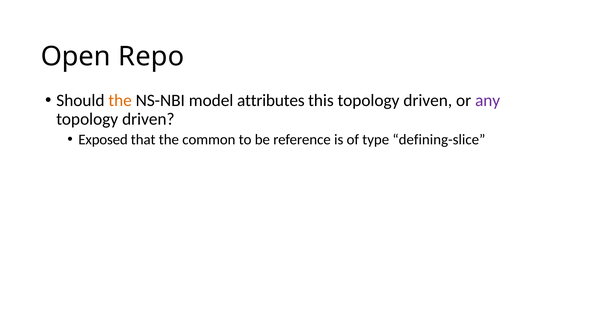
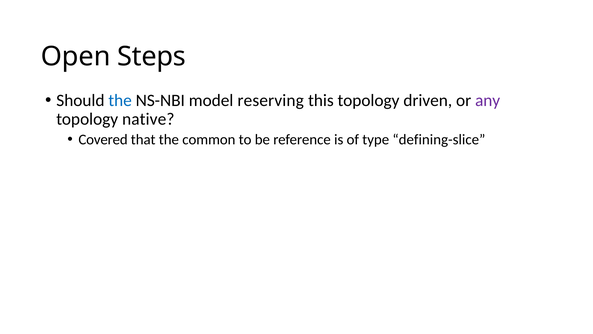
Repo: Repo -> Steps (152, 56)
the colour: orange -> blue (120, 100)
attributes: attributes -> reserving (271, 100)
driven: driven -> native (148, 119)
Exposed: Exposed -> Covered (103, 139)
